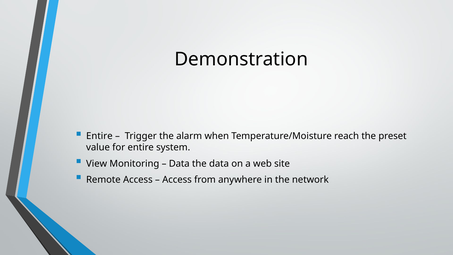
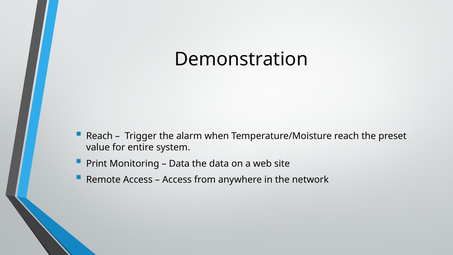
Entire: Entire -> Reach (99, 136)
View: View -> Print (97, 163)
